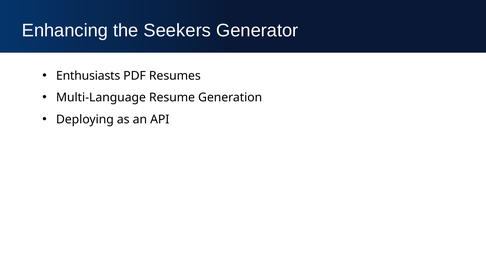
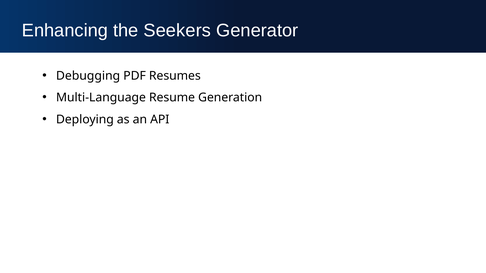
Enthusiasts: Enthusiasts -> Debugging (88, 76)
